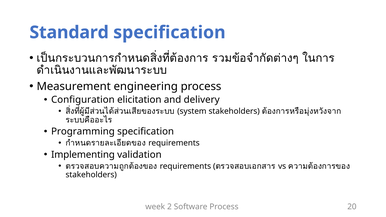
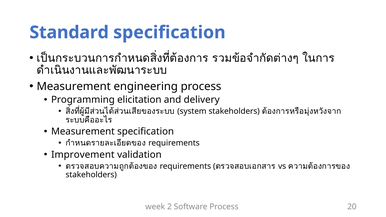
Configuration: Configuration -> Programming (83, 100)
Programming: Programming -> Measurement (83, 132)
Implementing: Implementing -> Improvement (83, 155)
